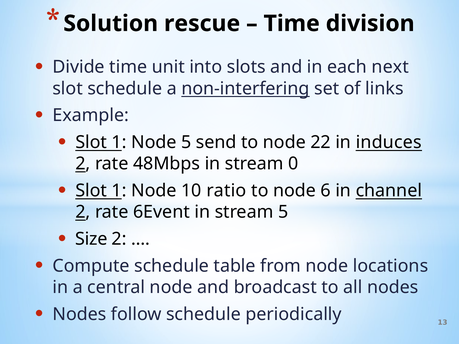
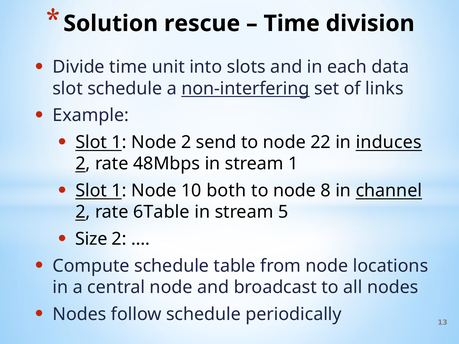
next: next -> data (390, 67)
Node 5: 5 -> 2 (186, 142)
stream 0: 0 -> 1 (293, 164)
ratio: ratio -> both (226, 191)
6: 6 -> 8 (326, 191)
6Event: 6Event -> 6Table (161, 212)
